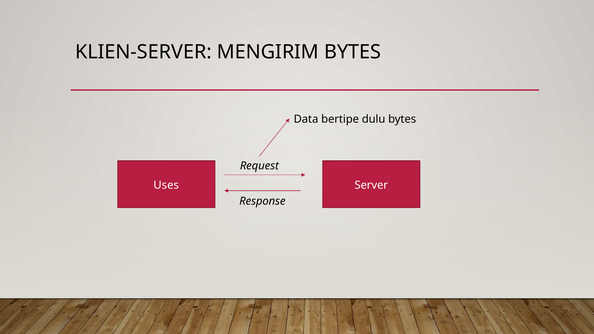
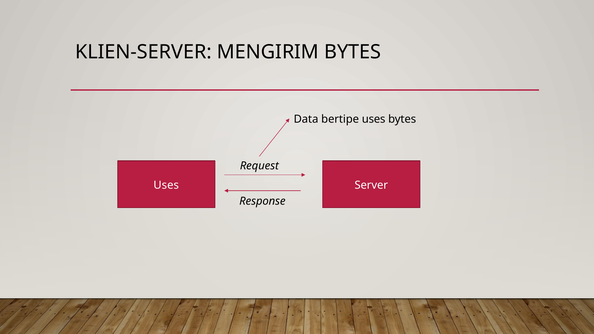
bertipe dulu: dulu -> uses (374, 119)
